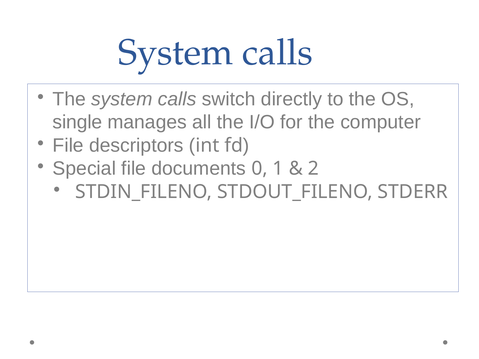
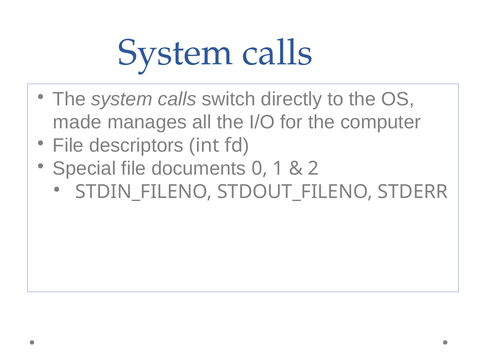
single: single -> made (77, 122)
